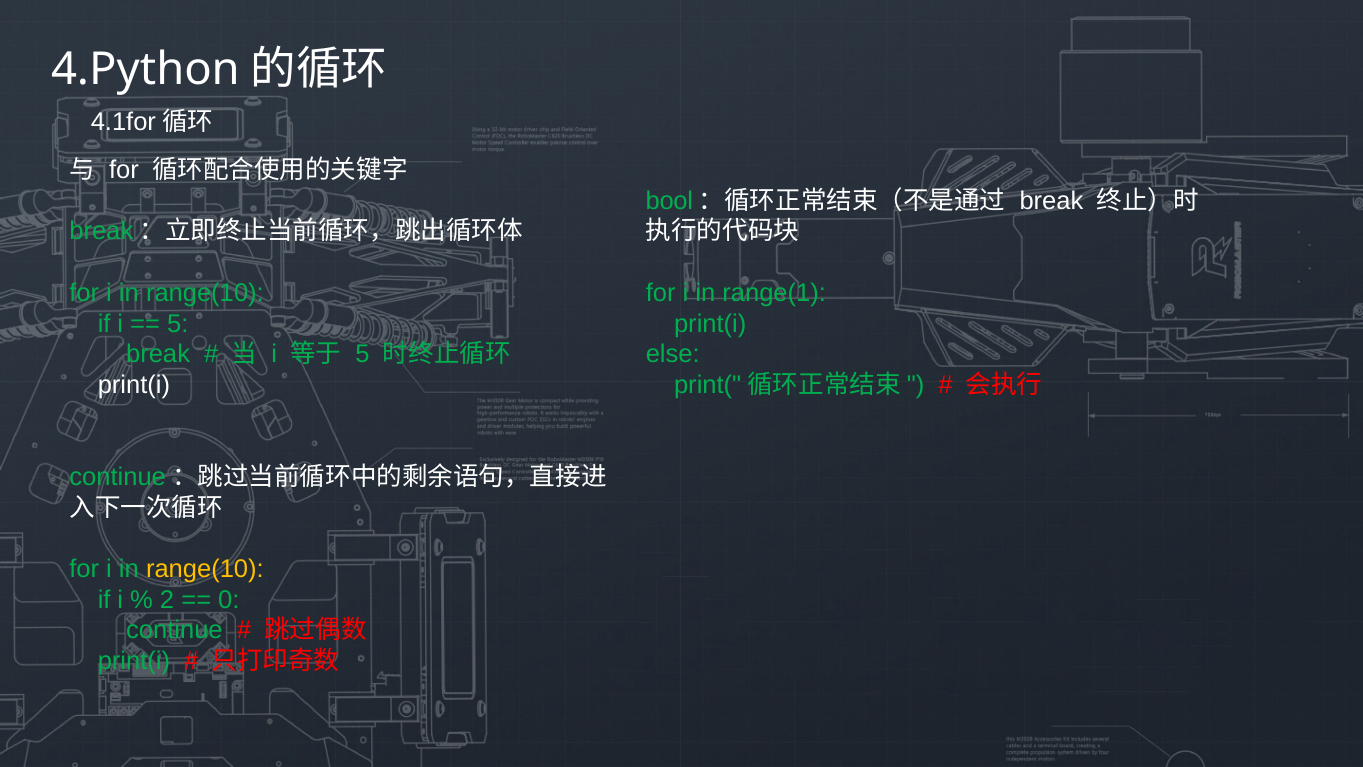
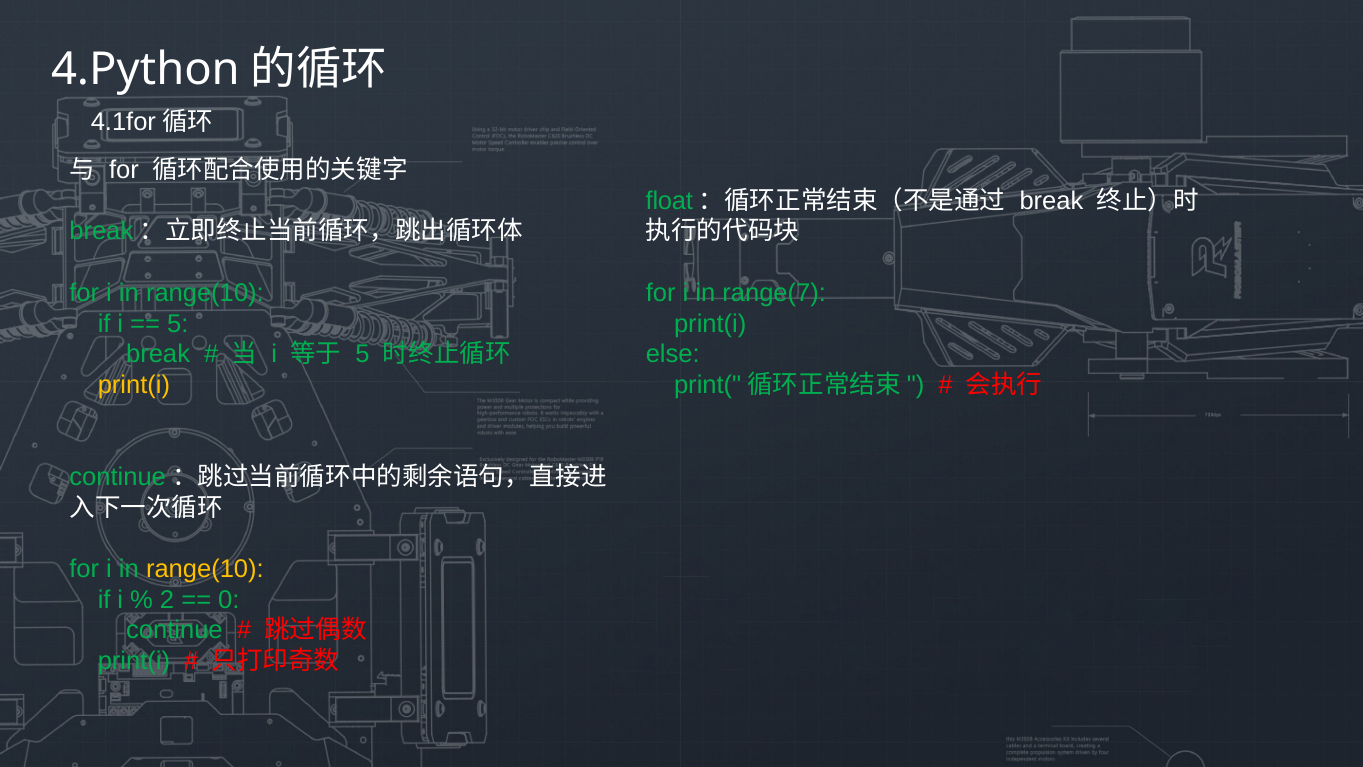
bool: bool -> float (669, 201)
range(1: range(1 -> range(7 (774, 293)
print(i colour: white -> yellow (134, 385)
